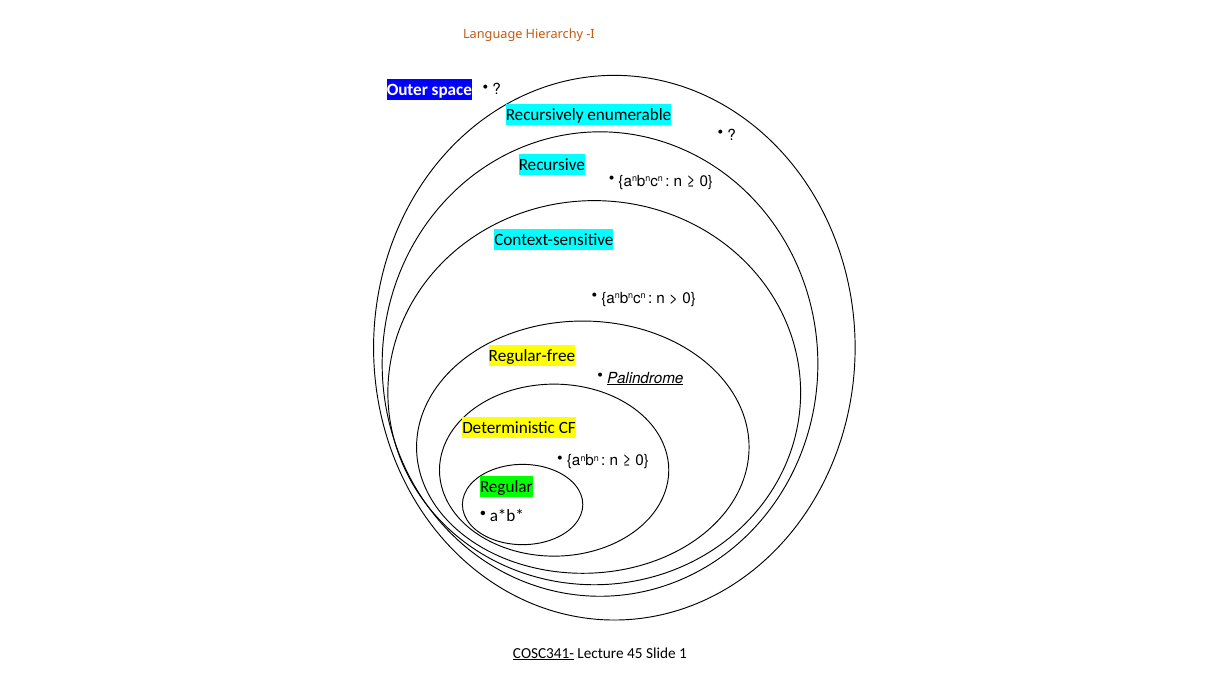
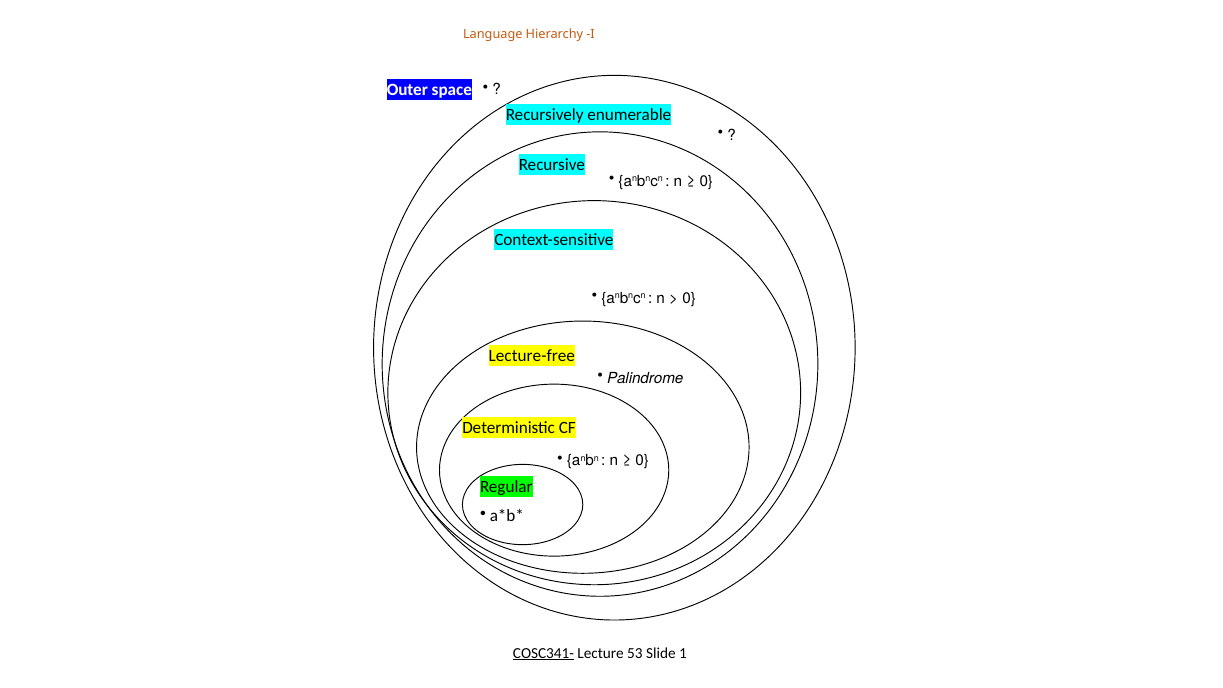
Regular-free: Regular-free -> Lecture-free (532, 356)
Palindrome underline: present -> none (645, 378)
45: 45 -> 53 (635, 653)
